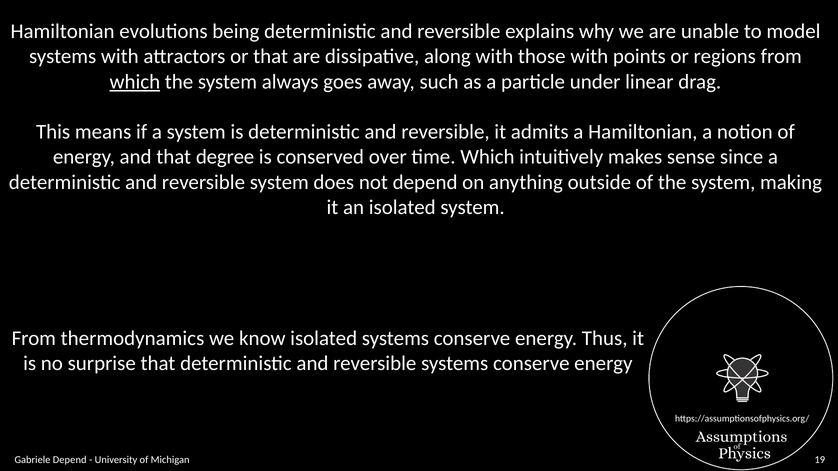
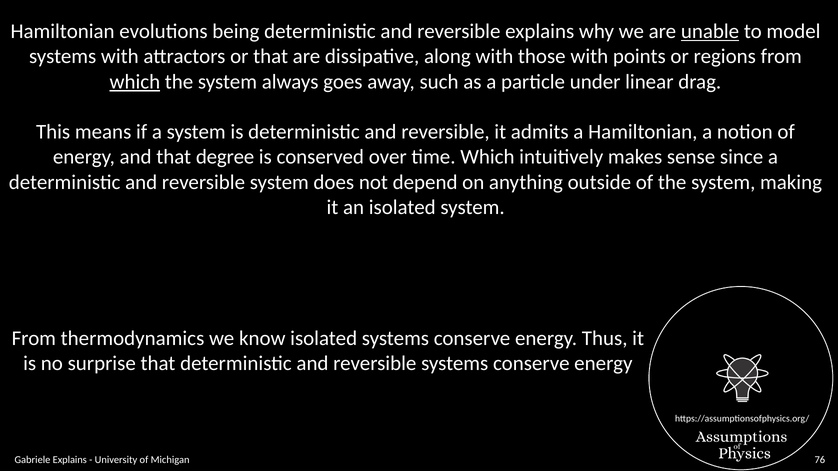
unable underline: none -> present (710, 31)
Gabriele Depend: Depend -> Explains (70, 460)
19: 19 -> 76 (820, 460)
